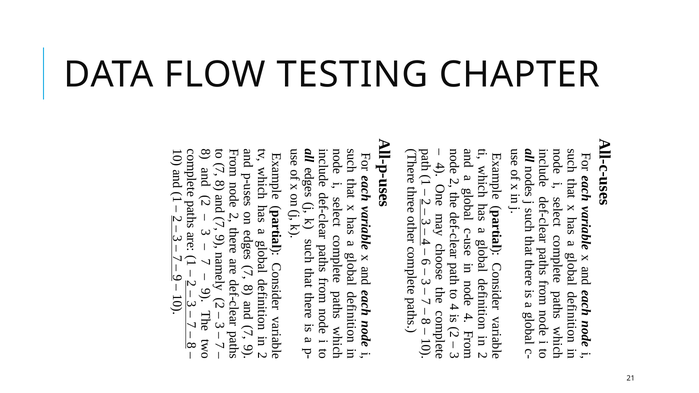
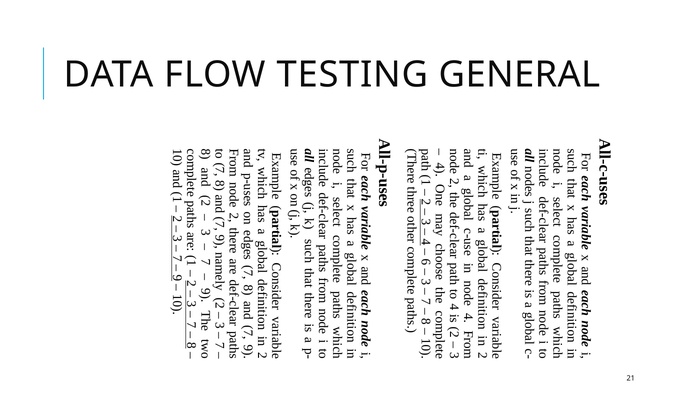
CHAPTER: CHAPTER -> GENERAL (520, 75)
